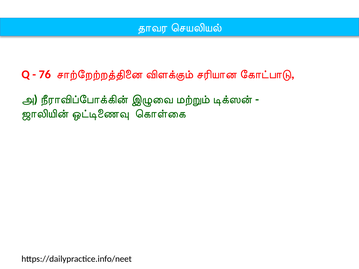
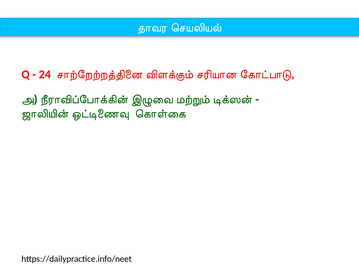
76: 76 -> 24 (45, 74)
